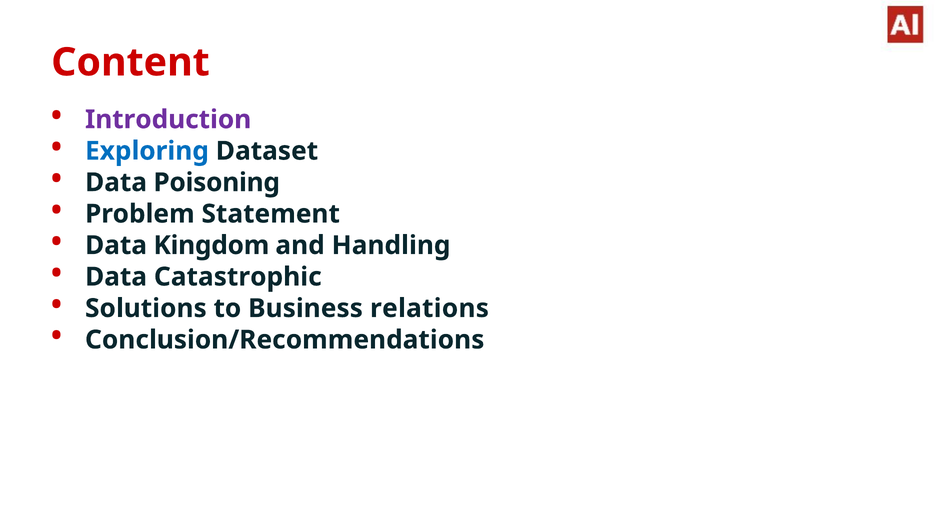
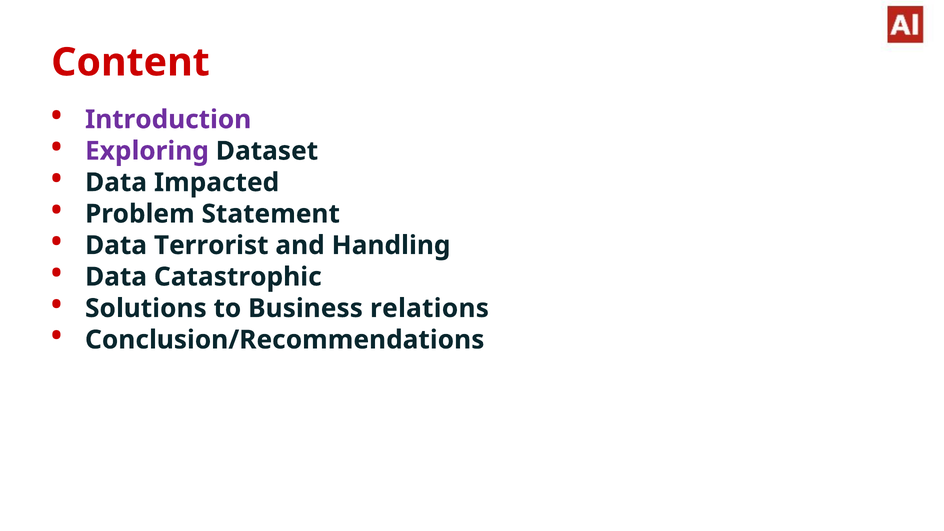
Exploring colour: blue -> purple (147, 151)
Poisoning: Poisoning -> Impacted (217, 182)
Kingdom: Kingdom -> Terrorist (211, 245)
